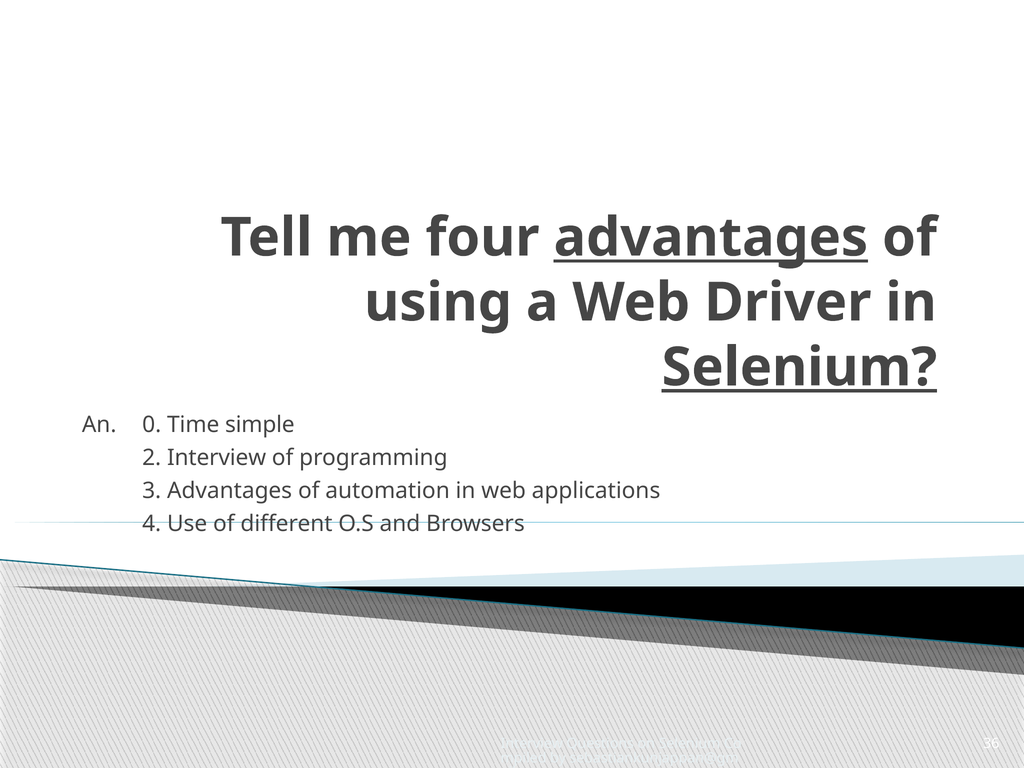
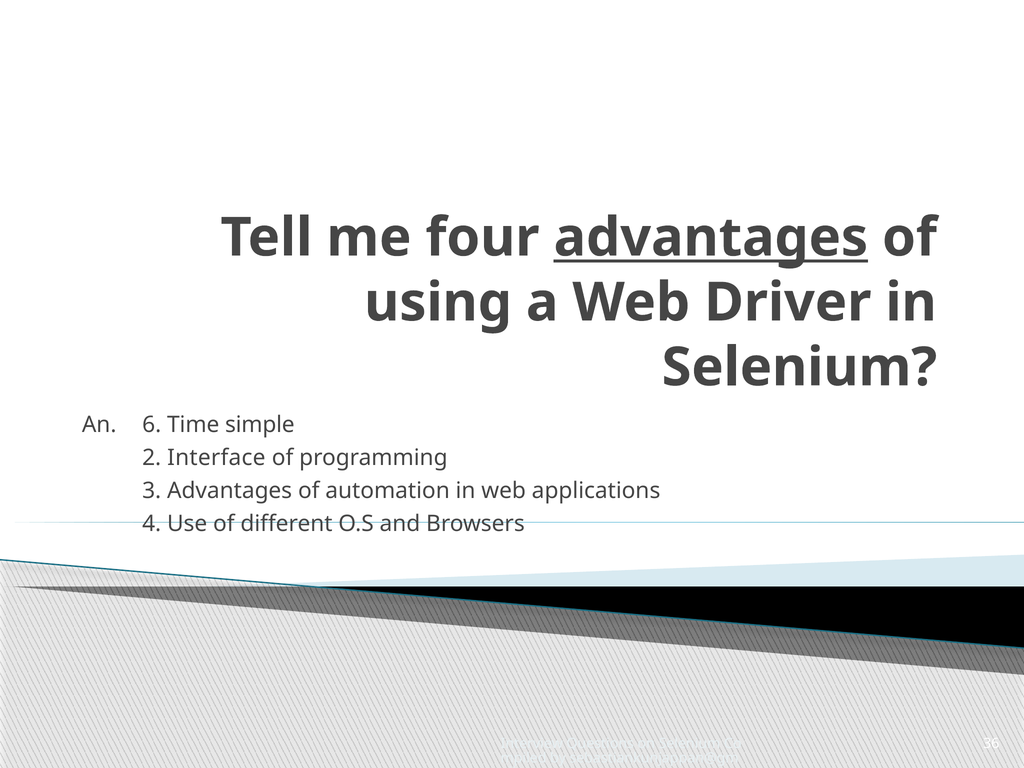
Selenium underline: present -> none (799, 367)
0: 0 -> 6 (152, 425)
2 Interview: Interview -> Interface (216, 458)
